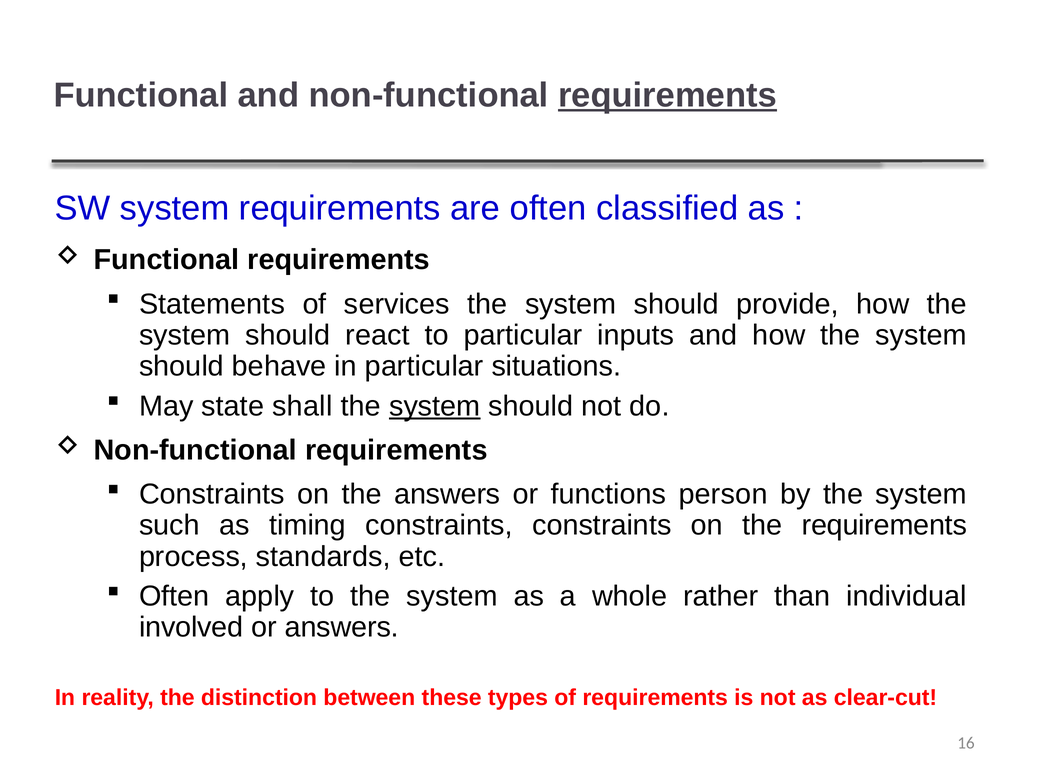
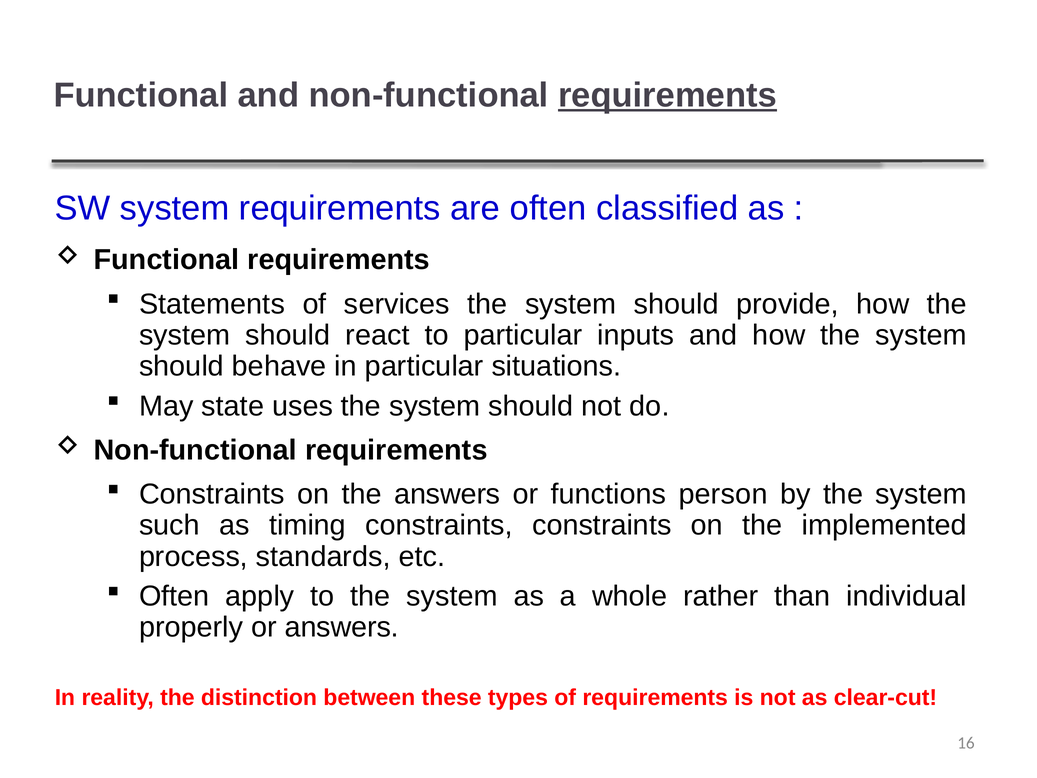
shall: shall -> uses (303, 406)
system underline: present -> none (435, 406)
the requirements: requirements -> implemented (884, 525)
involved: involved -> properly (191, 627)
